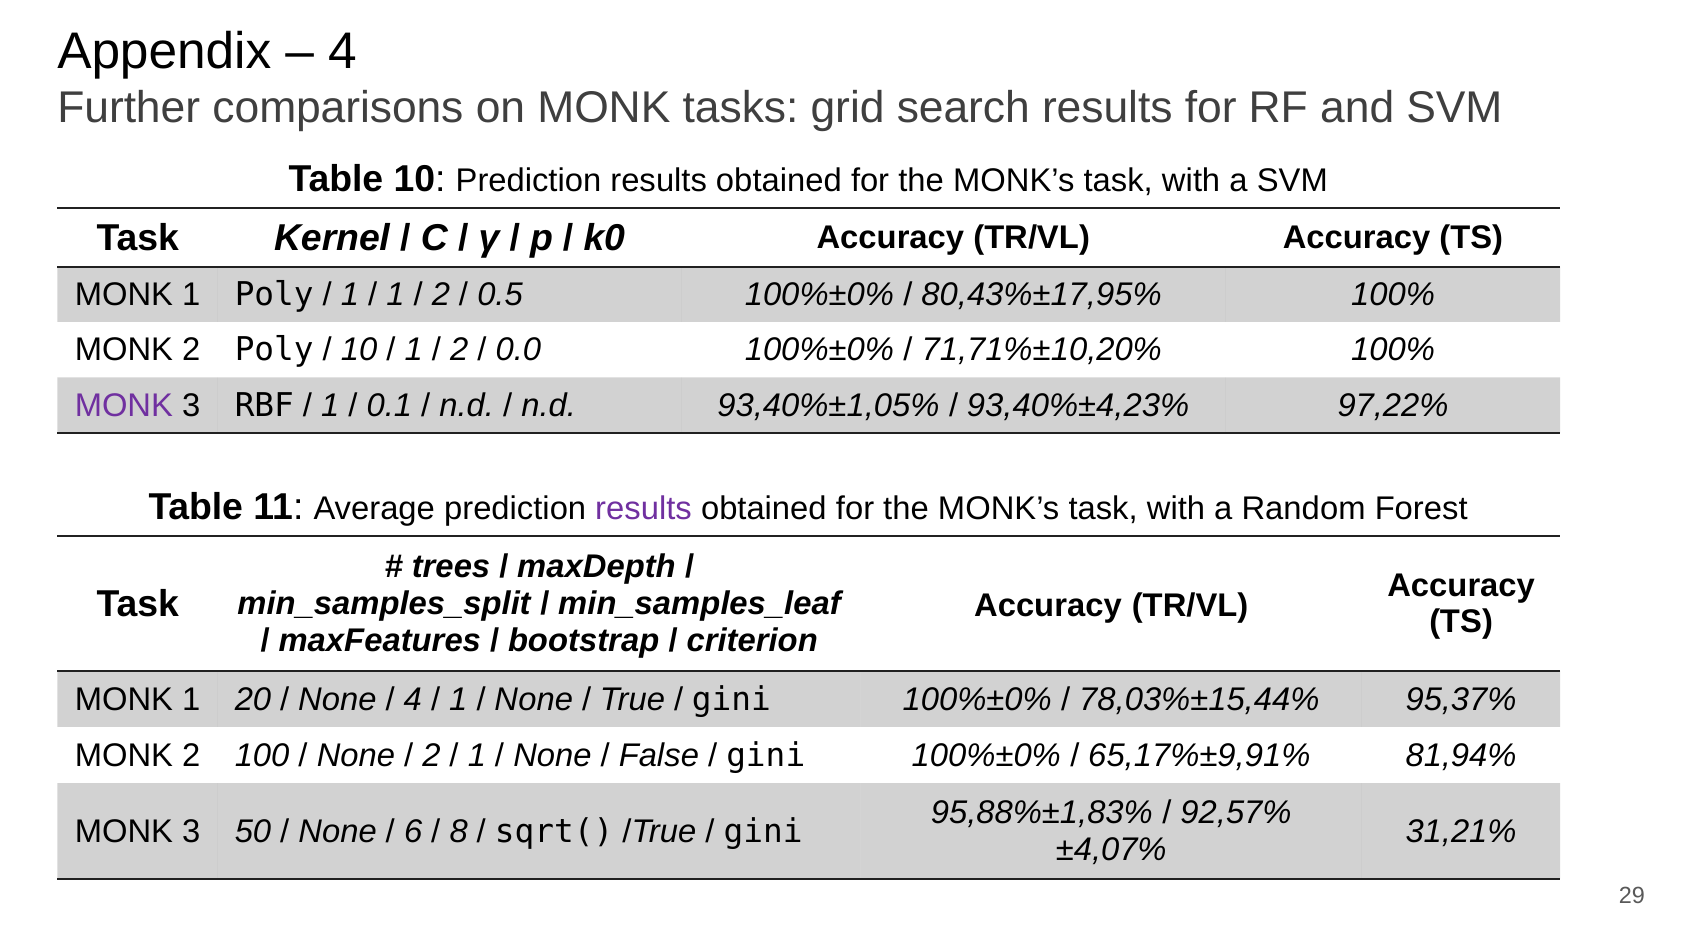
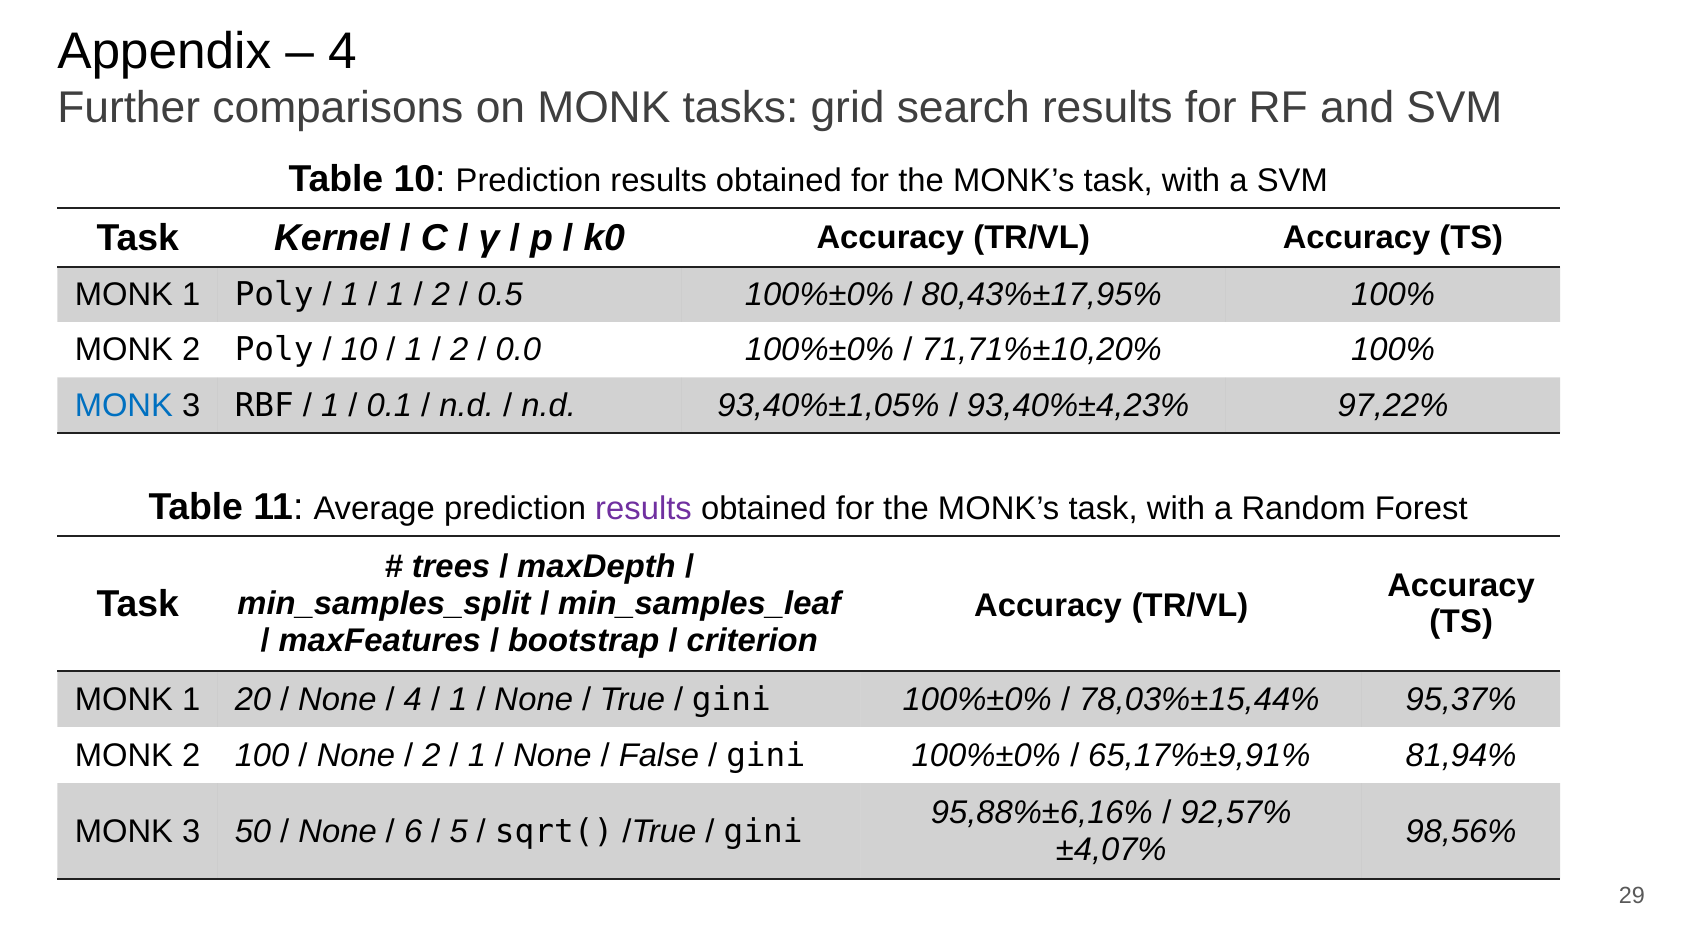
MONK colour: purple -> blue (124, 406)
95,88%±1,83%: 95,88%±1,83% -> 95,88%±6,16% (1042, 813)
8: 8 -> 5 (459, 832)
31,21%: 31,21% -> 98,56% (1461, 832)
